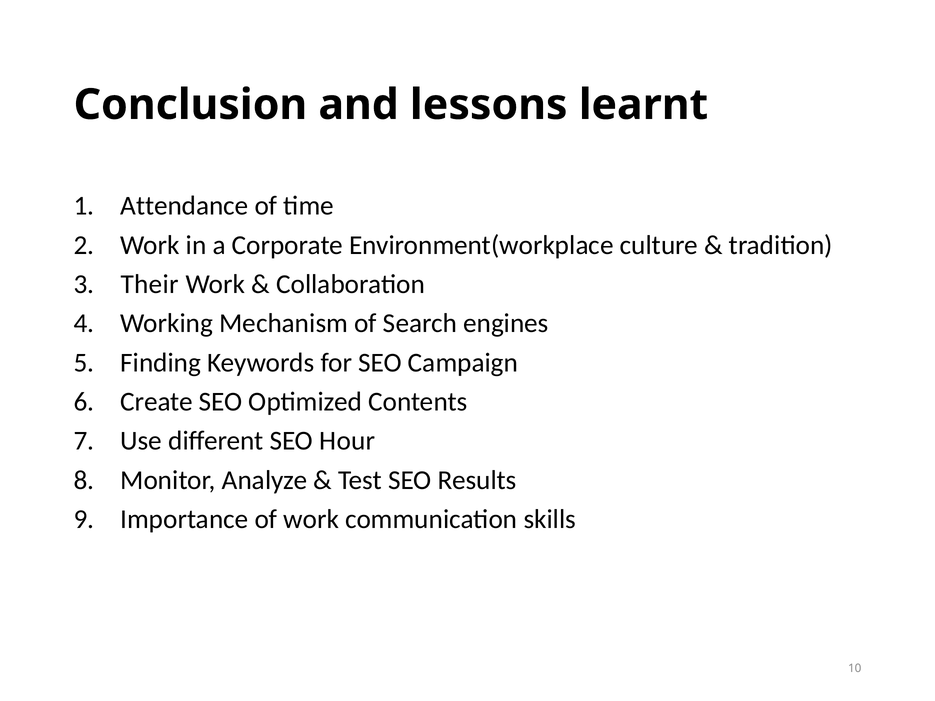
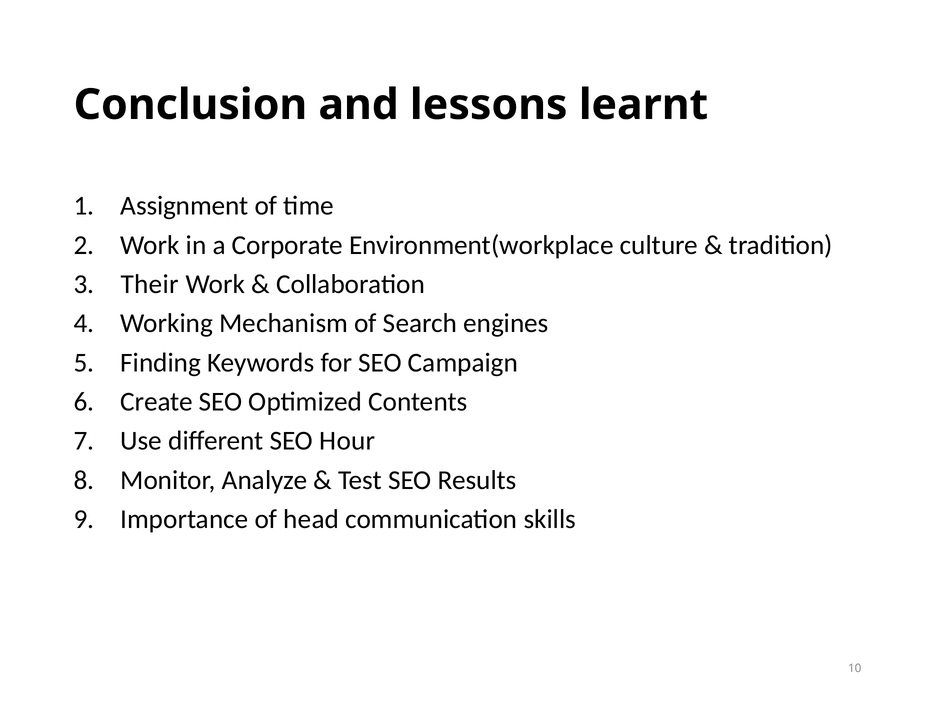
Attendance: Attendance -> Assignment (184, 206)
of work: work -> head (311, 520)
